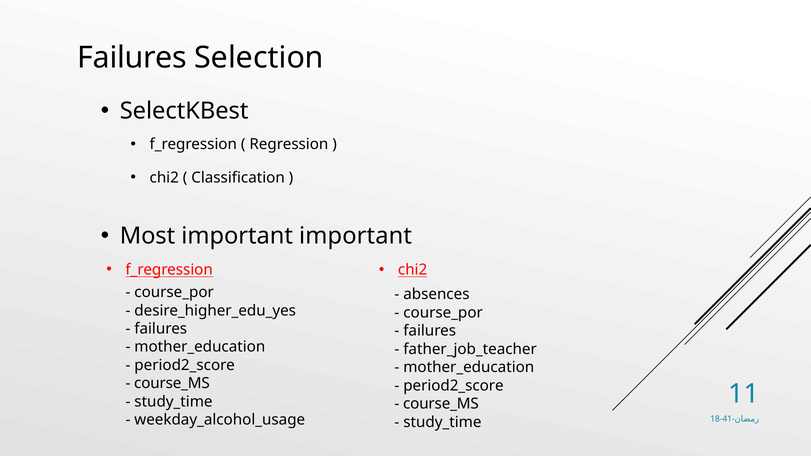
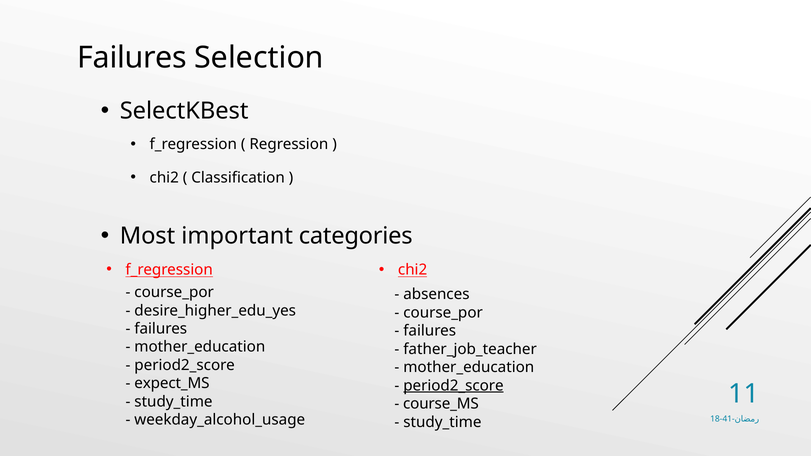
important important: important -> categories (356, 236)
course_MS: course_MS -> expect_MS (172, 384)
period2_score underline: none -> present (453, 386)
